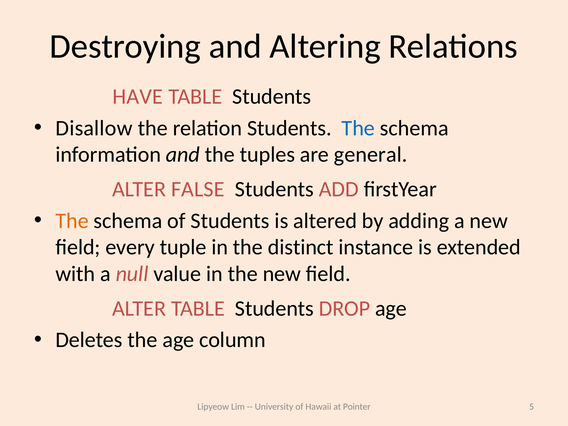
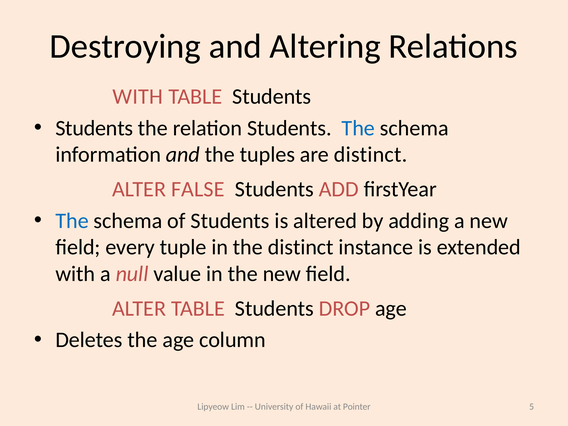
HAVE: HAVE -> WITH (138, 97)
Disallow: Disallow -> Students (94, 128)
are general: general -> distinct (371, 155)
The colour: orange -> blue (72, 221)
